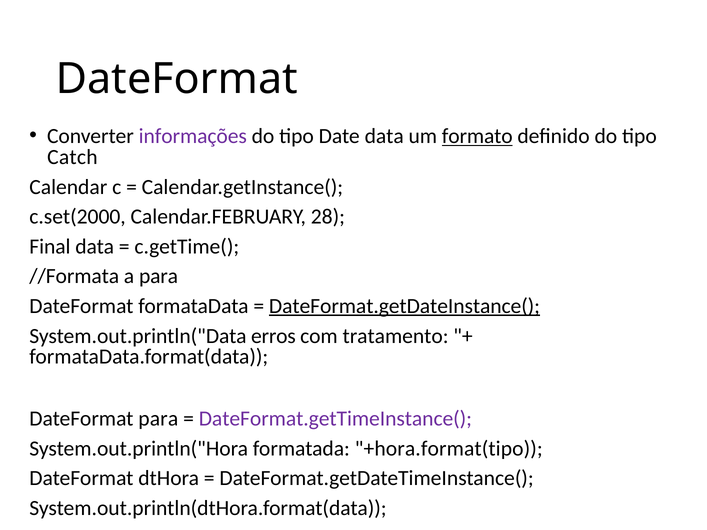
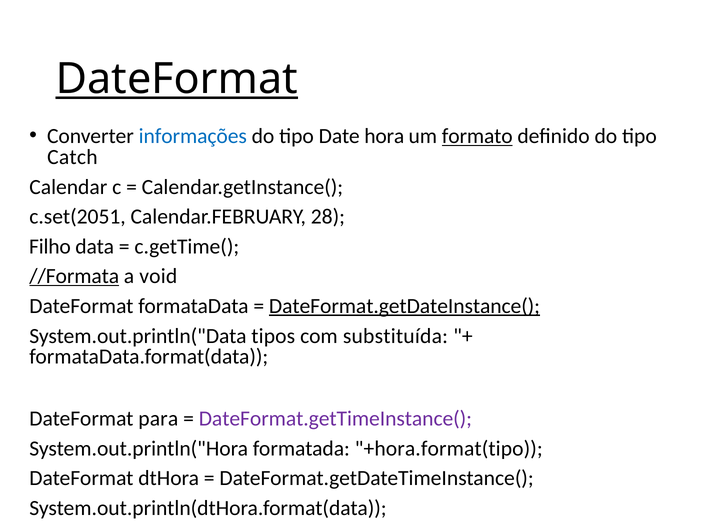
DateFormat underline: none -> present (177, 79)
informações colour: purple -> blue (193, 136)
Date data: data -> hora (384, 136)
c.set(2000: c.set(2000 -> c.set(2051 (78, 217)
Final: Final -> Filho (50, 247)
//Formata underline: none -> present (74, 276)
a para: para -> void (158, 276)
erros: erros -> tipos (273, 336)
tratamento: tratamento -> substituída (395, 336)
